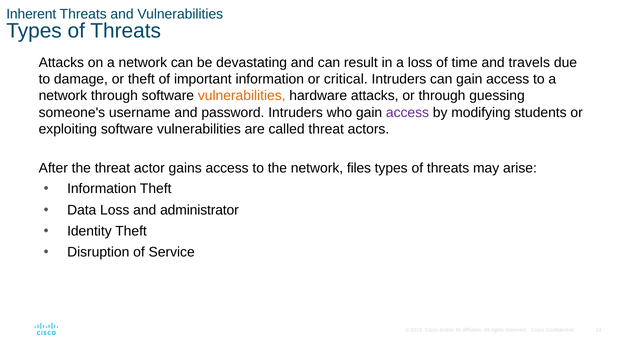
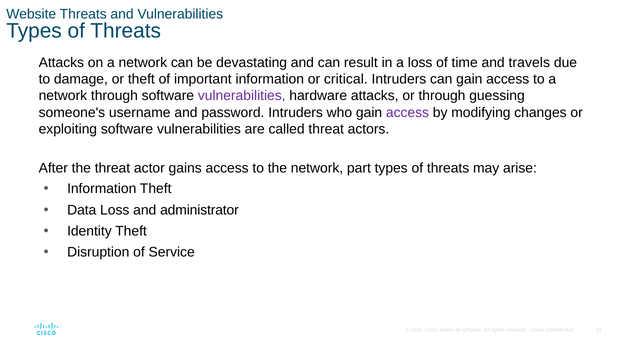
Inherent: Inherent -> Website (31, 14)
vulnerabilities colour: orange -> purple (242, 96)
students: students -> changes (540, 112)
files: files -> part (359, 168)
